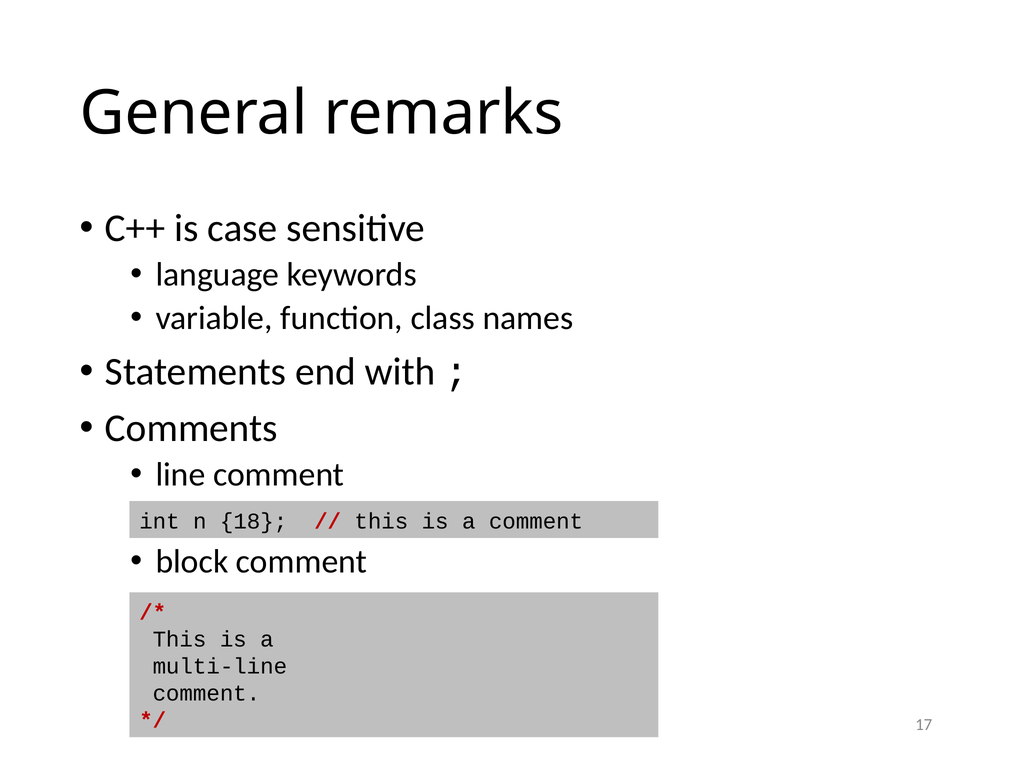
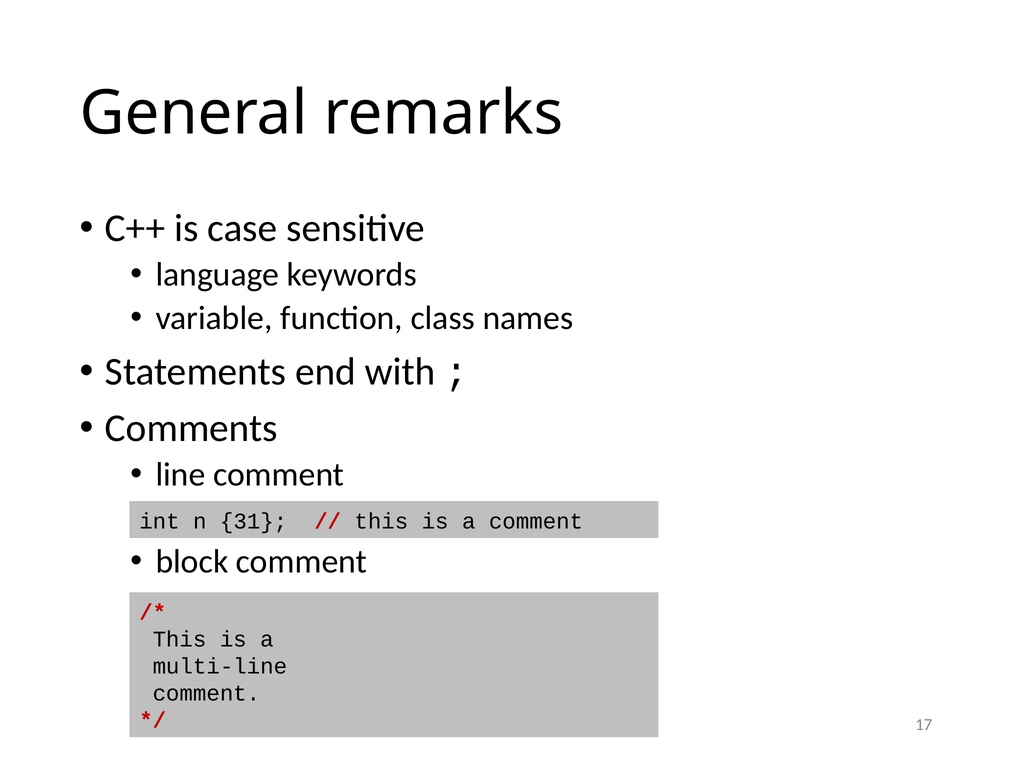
18: 18 -> 31 (254, 521)
